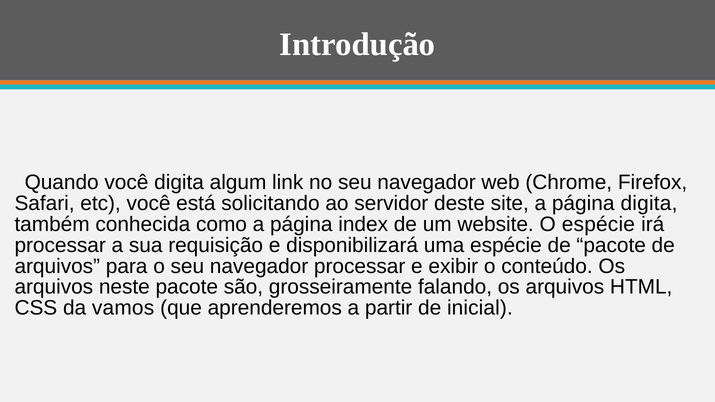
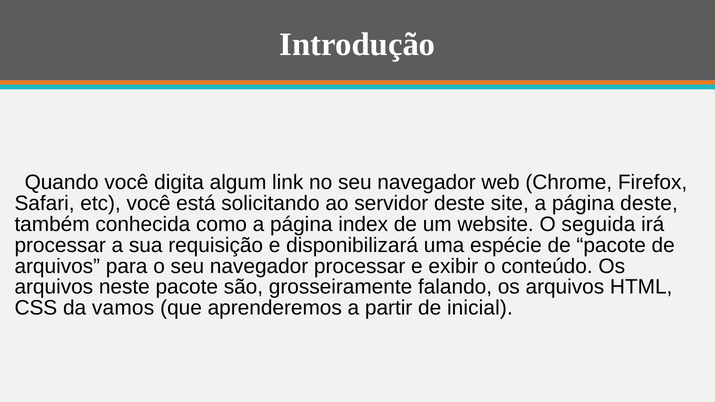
página digita: digita -> deste (649, 203)
O espécie: espécie -> seguida (598, 224)
